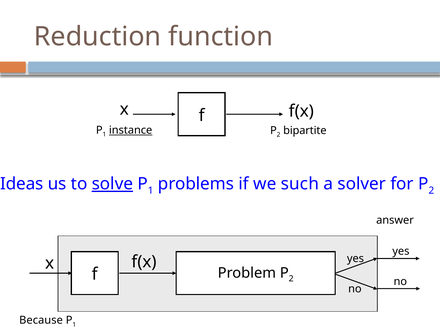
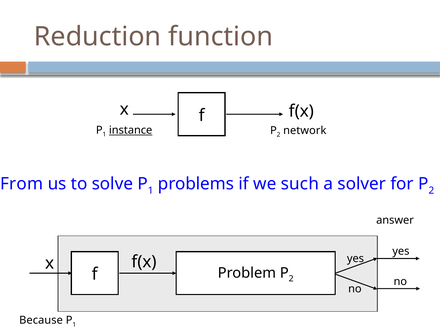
bipartite: bipartite -> network (305, 131)
Ideas: Ideas -> From (22, 184)
solve underline: present -> none (112, 184)
